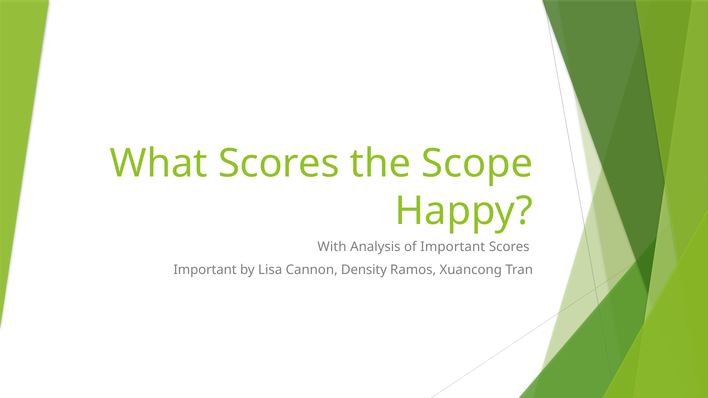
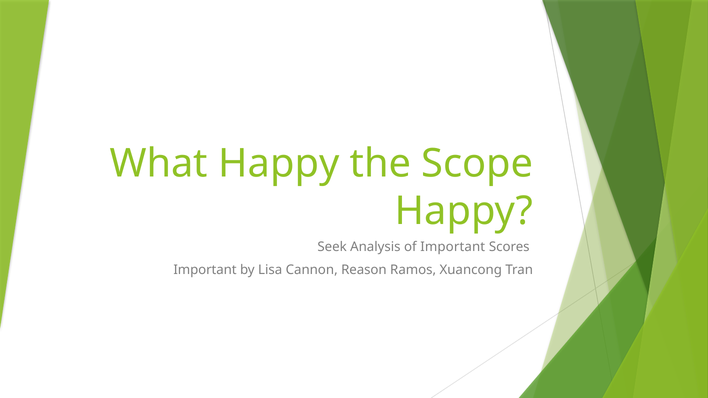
What Scores: Scores -> Happy (279, 164)
With: With -> Seek (332, 247)
Density: Density -> Reason (364, 270)
